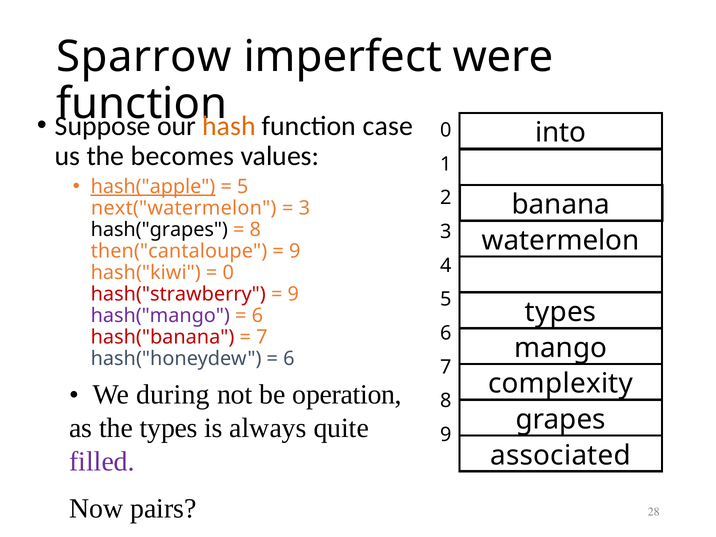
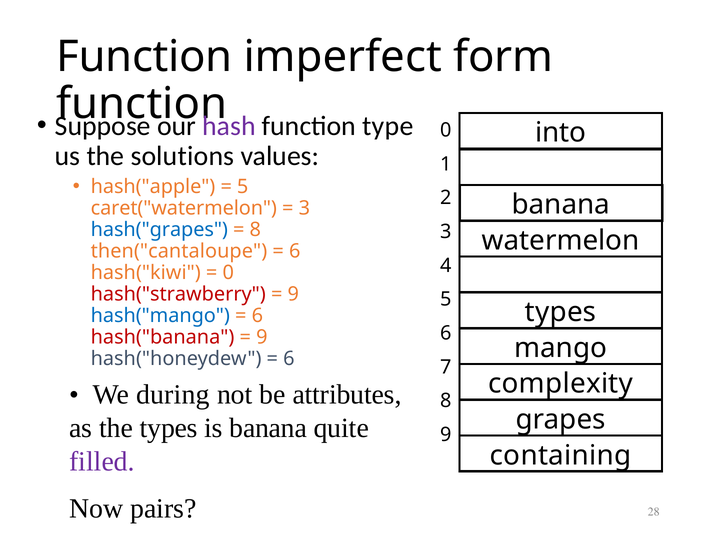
Sparrow: Sparrow -> Function (144, 57)
were: were -> form (503, 57)
hash colour: orange -> purple (229, 126)
case: case -> type (388, 126)
becomes: becomes -> solutions (182, 156)
hash("apple underline: present -> none (153, 187)
next("watermelon: next("watermelon -> caret("watermelon (184, 208)
hash("grapes colour: black -> blue (159, 230)
9: 9 -> 6 (295, 251)
hash("mango colour: purple -> blue (160, 316)
7: 7 -> 9 (262, 337)
operation: operation -> attributes (347, 395)
is always: always -> banana (268, 428)
associated: associated -> containing (561, 455)
